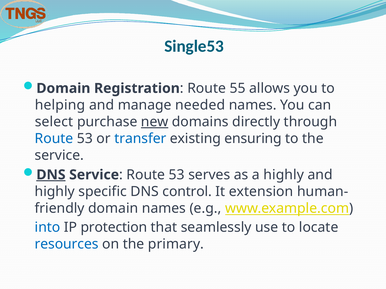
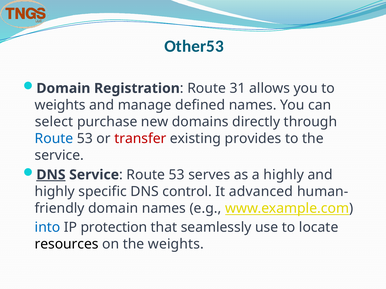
Single53: Single53 -> Other53 (194, 46)
55: 55 -> 31 (238, 88)
helping: helping -> weights (60, 105)
needed: needed -> defined (200, 105)
new underline: present -> none (155, 122)
transfer colour: blue -> red (140, 139)
ensuring: ensuring -> provides (253, 139)
extension: extension -> advanced (261, 192)
resources colour: blue -> black (67, 244)
the primary: primary -> weights (176, 244)
